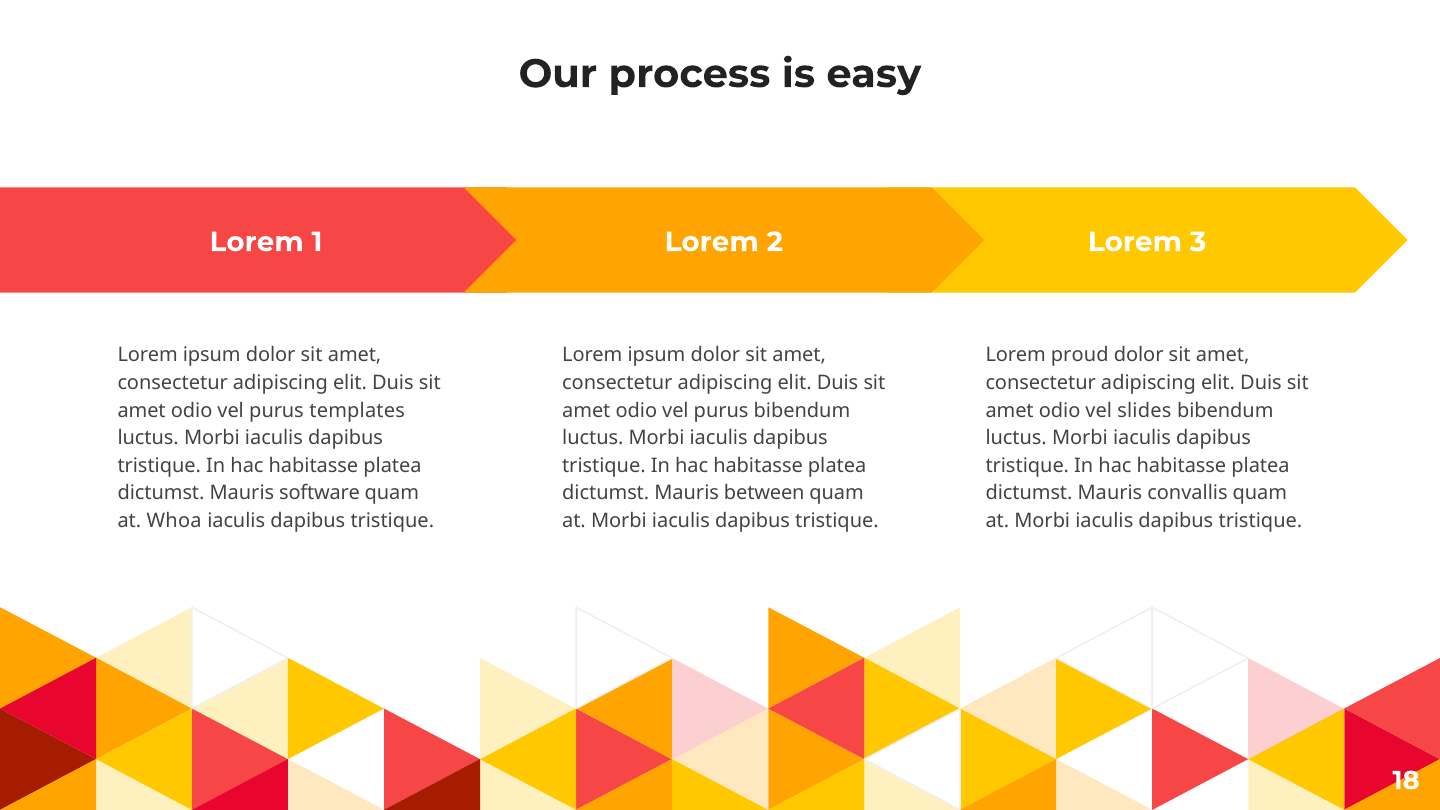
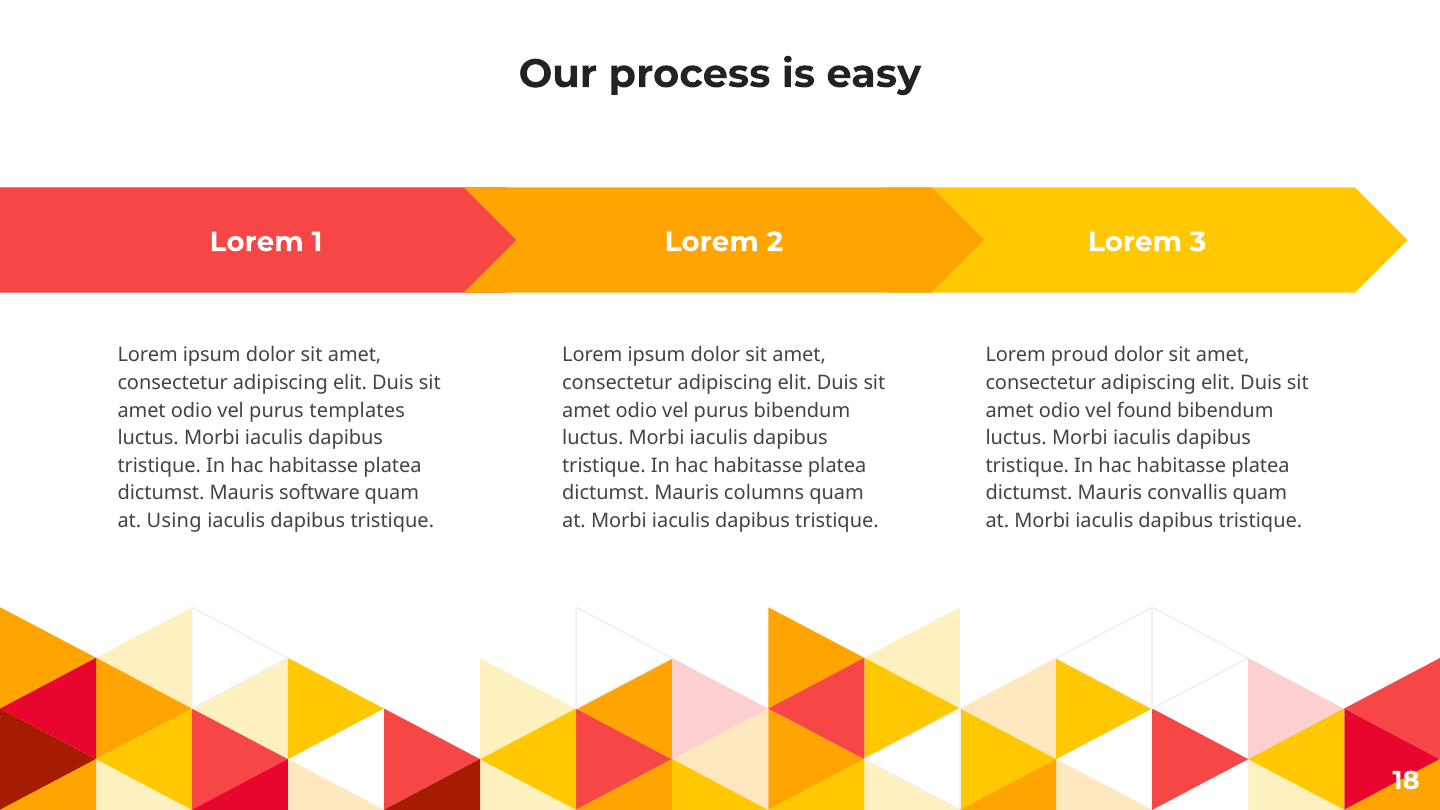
slides: slides -> found (1145, 410)
between: between -> columns (764, 493)
Whoa: Whoa -> Using (174, 521)
